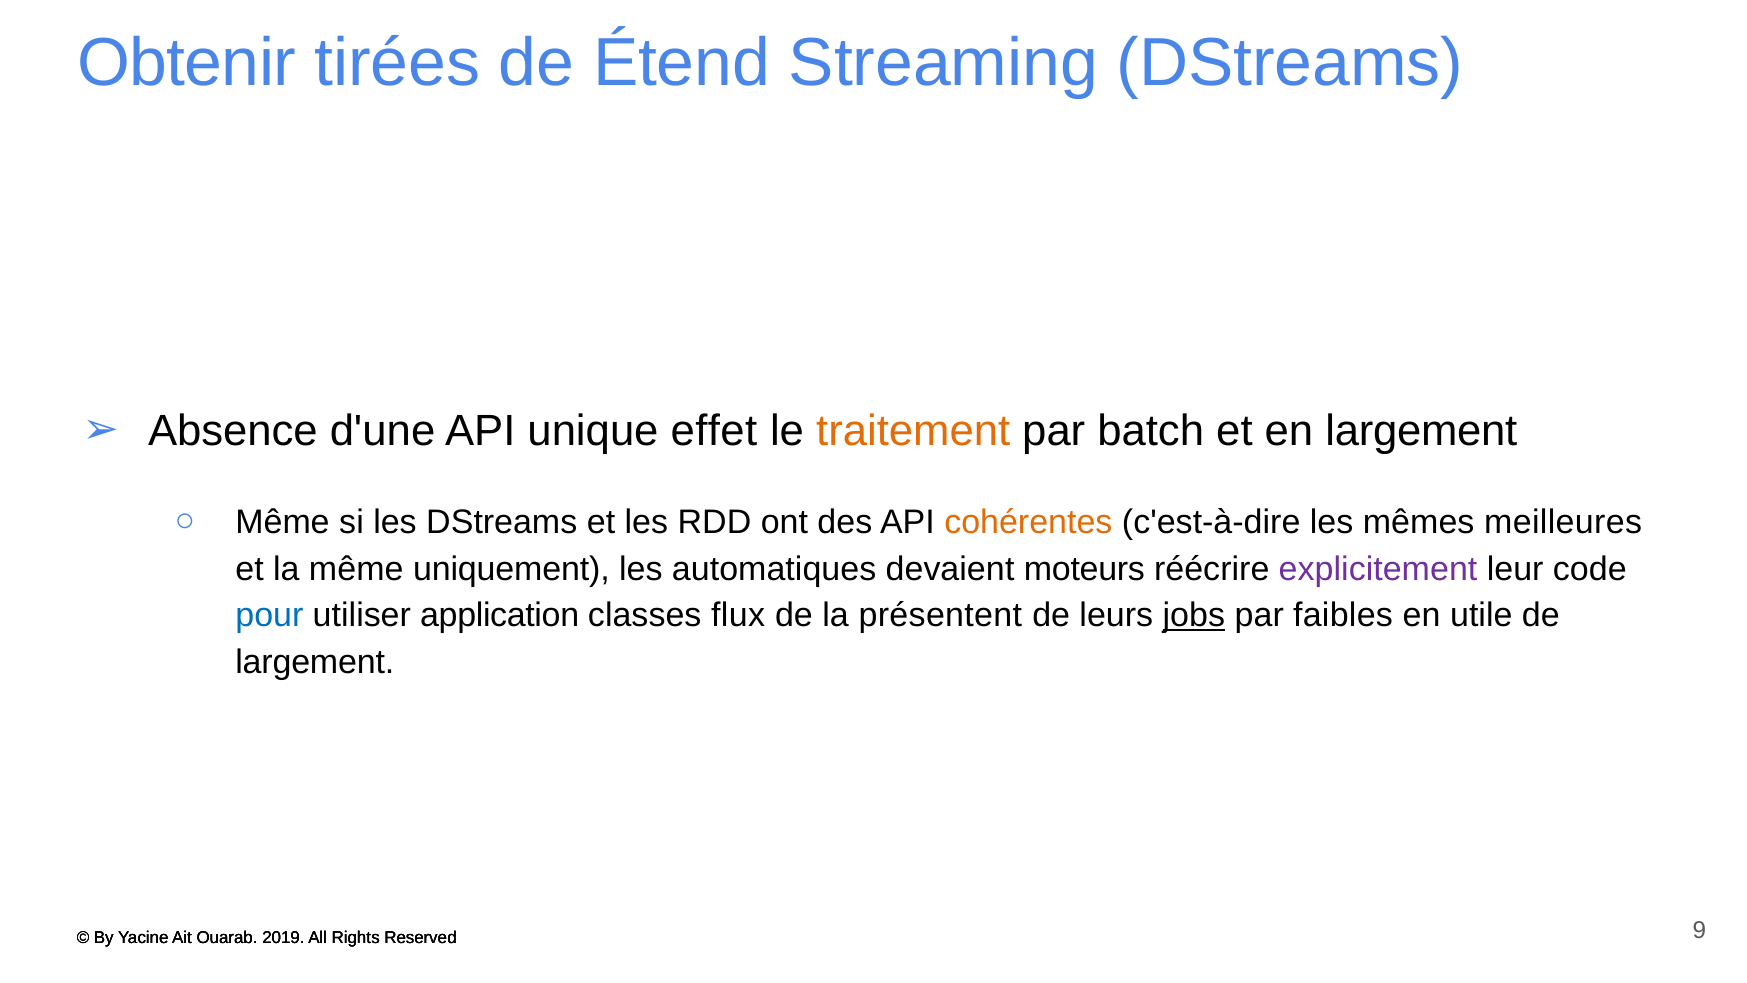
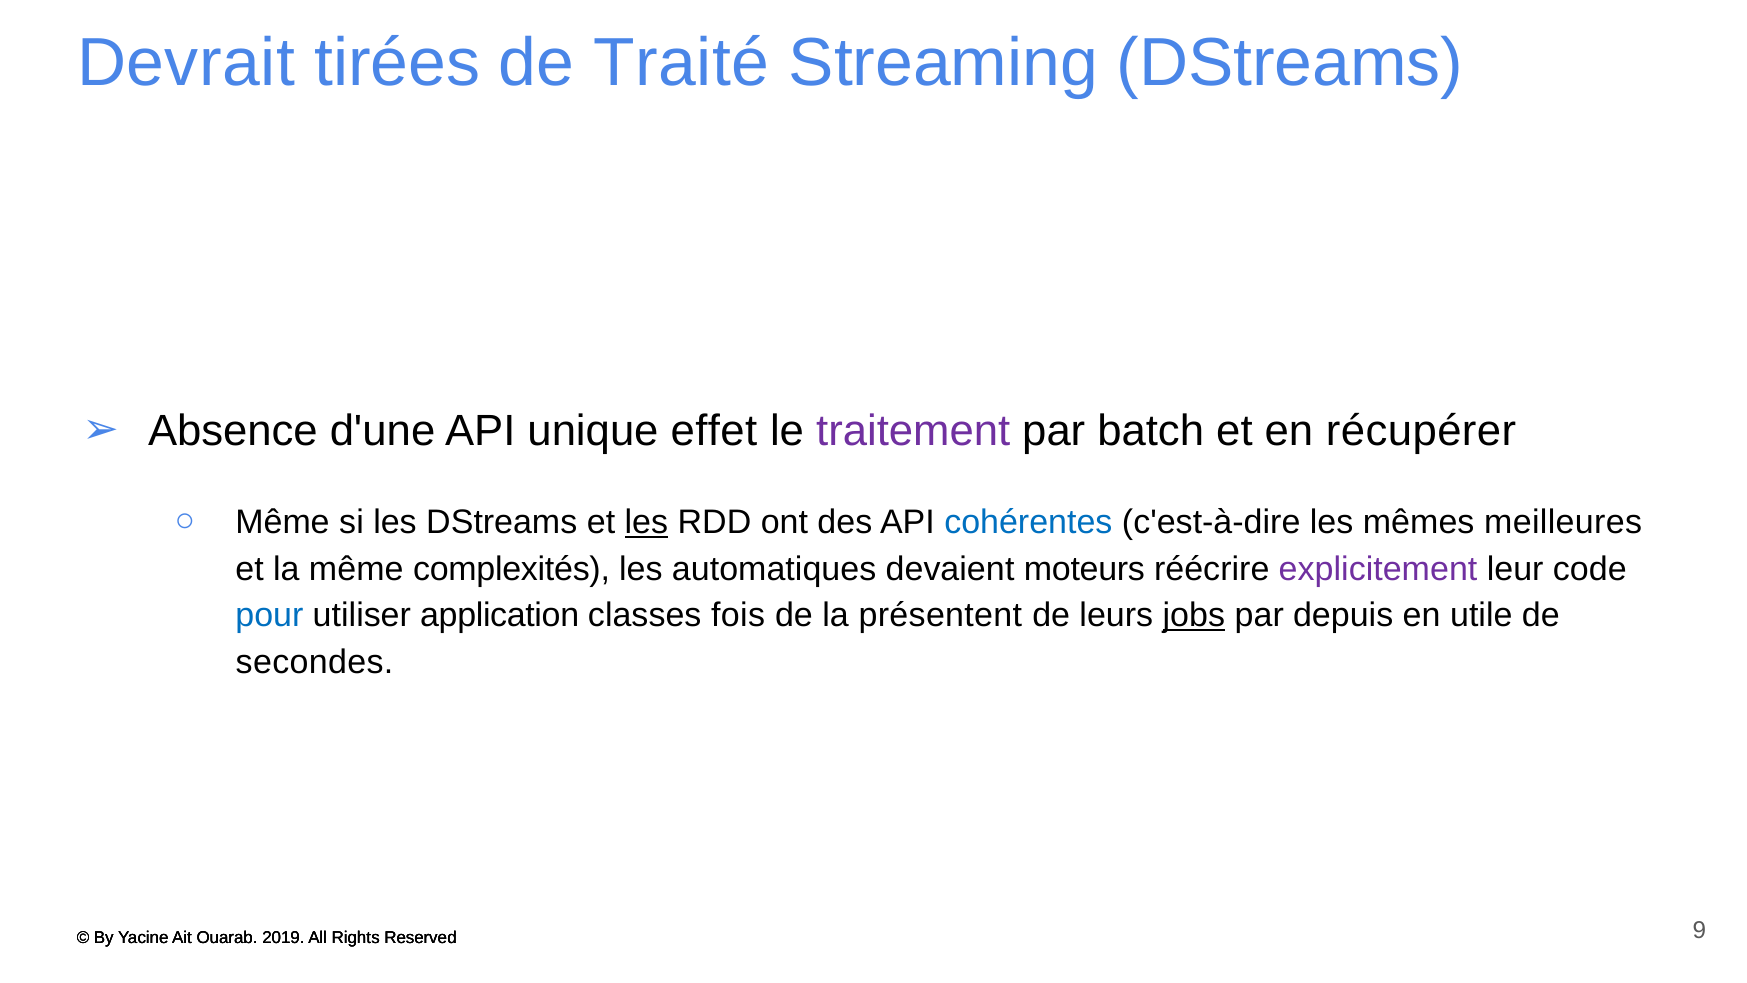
Obtenir: Obtenir -> Devrait (186, 63)
Étend: Étend -> Traité (681, 63)
traitement colour: orange -> purple (913, 431)
en largement: largement -> récupérer (1421, 431)
les underline: none -> present (646, 522)
cohérentes colour: orange -> blue (1028, 522)
uniquement: uniquement -> complexités (511, 569)
flux: flux -> fois (738, 616)
faibles: faibles -> depuis (1343, 616)
largement: largement -> secondes (315, 662)
